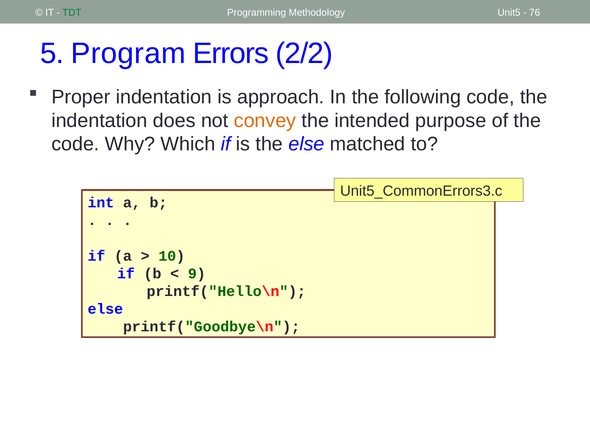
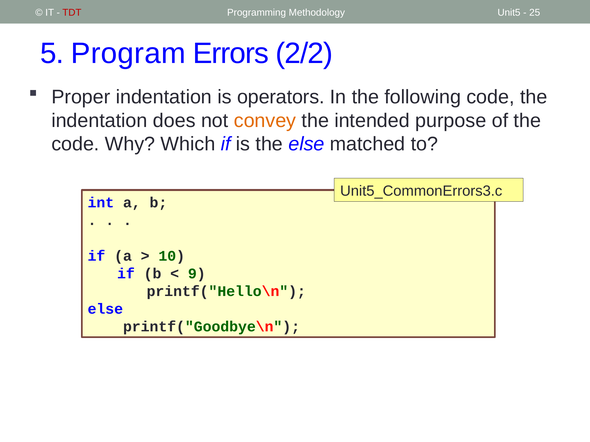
TDT colour: green -> red (72, 12)
76: 76 -> 25 (535, 12)
approach: approach -> operators (281, 97)
